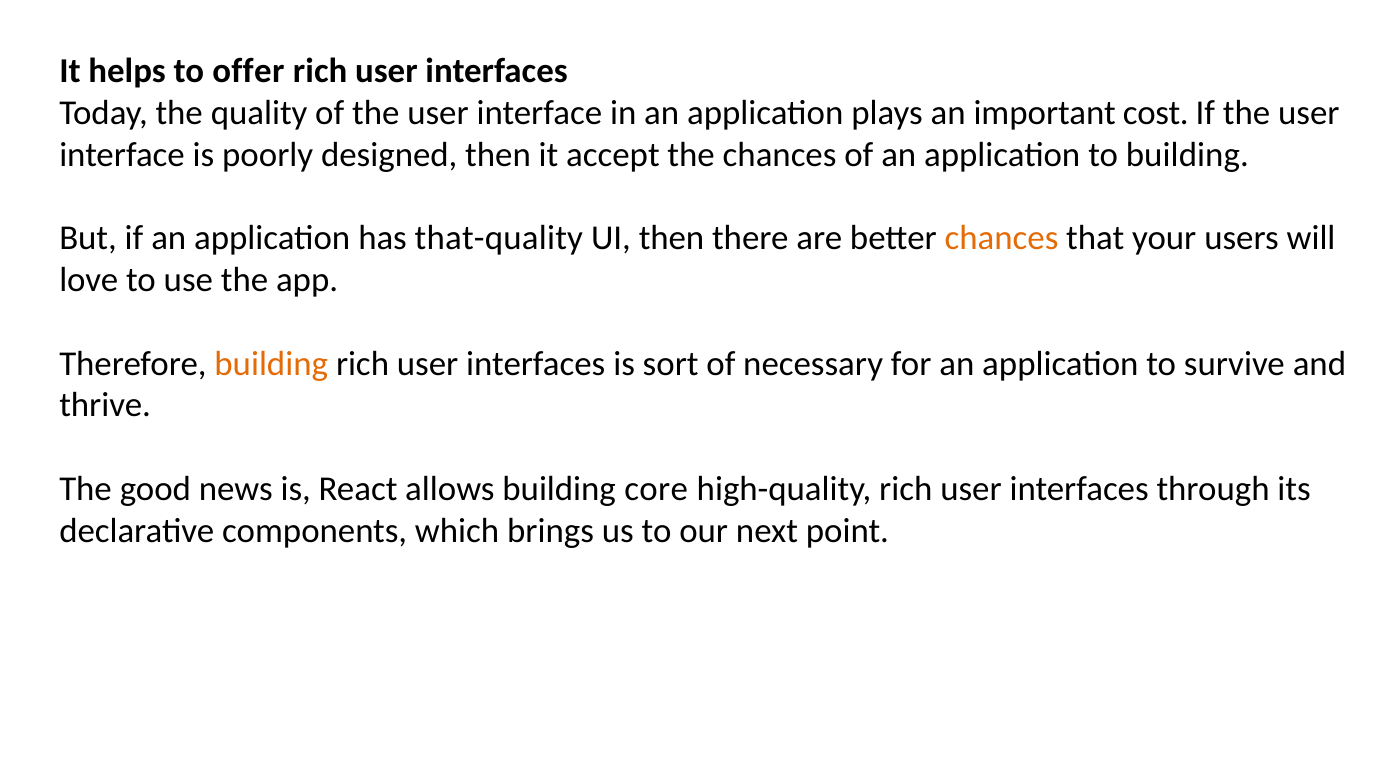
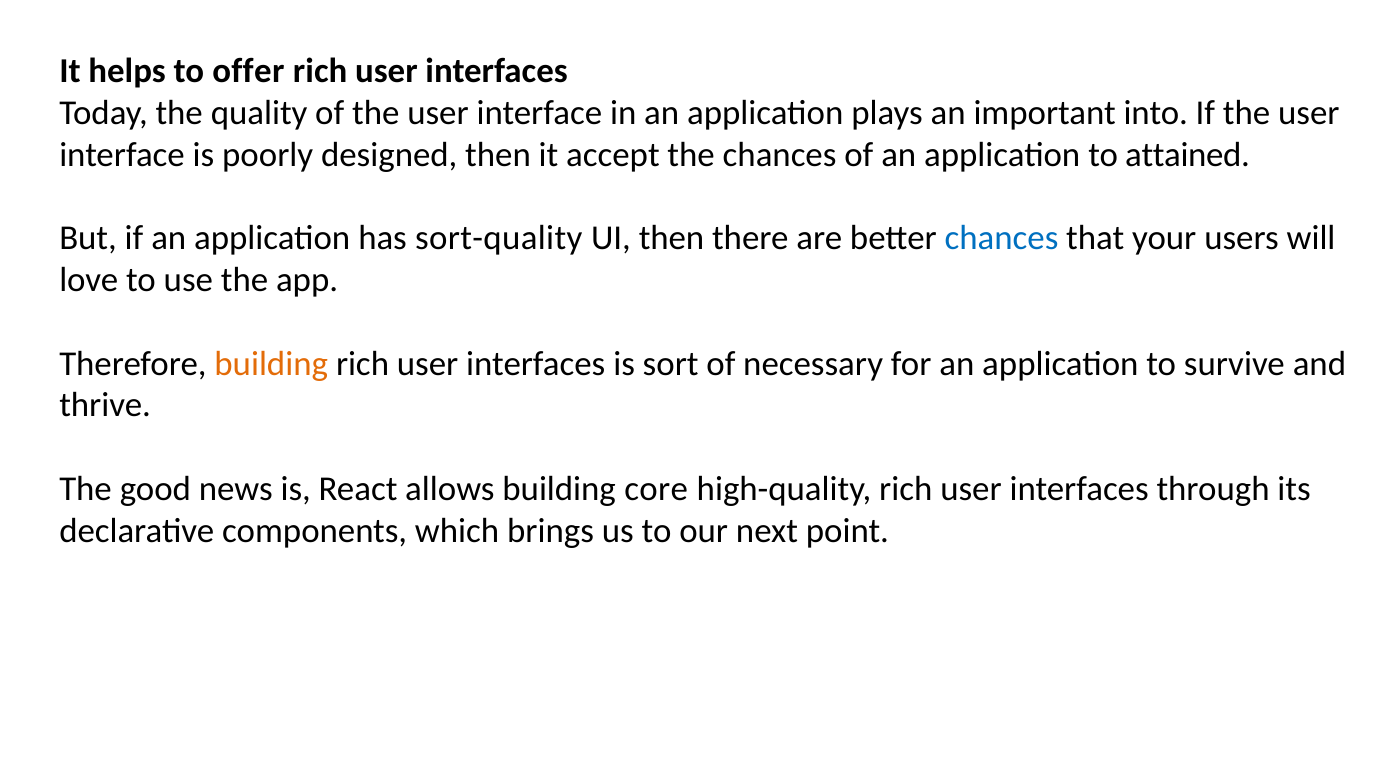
cost: cost -> into (1156, 113)
to building: building -> attained (1188, 155)
that-quality: that-quality -> sort-quality (499, 238)
chances colour: orange -> blue (1002, 238)
